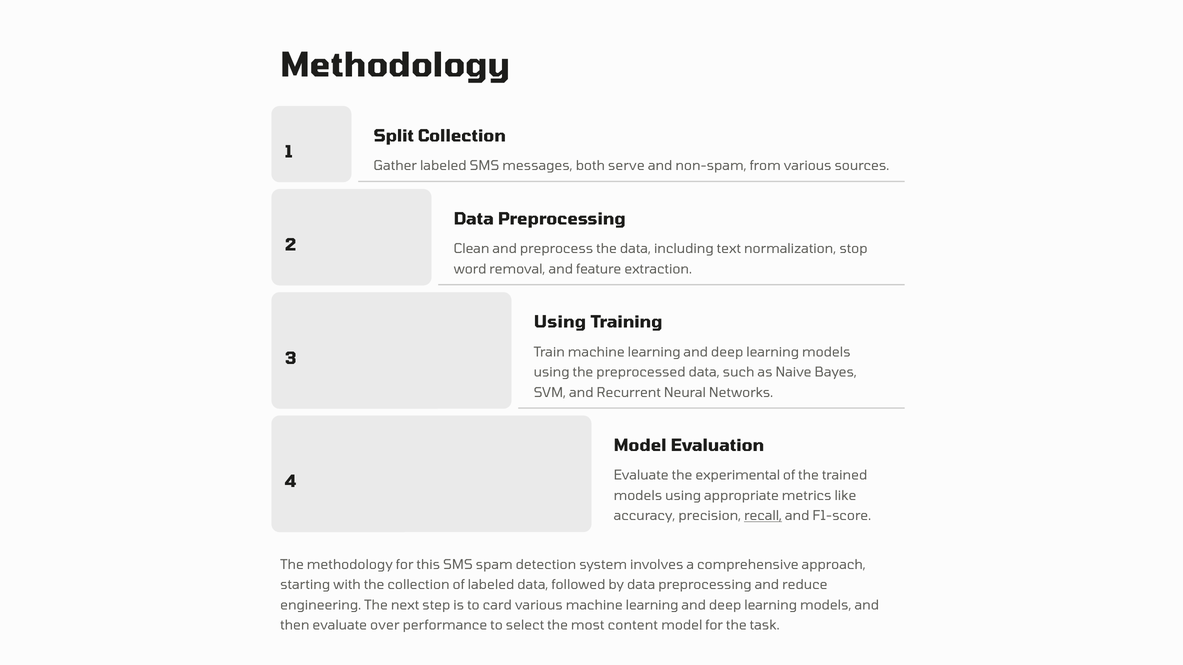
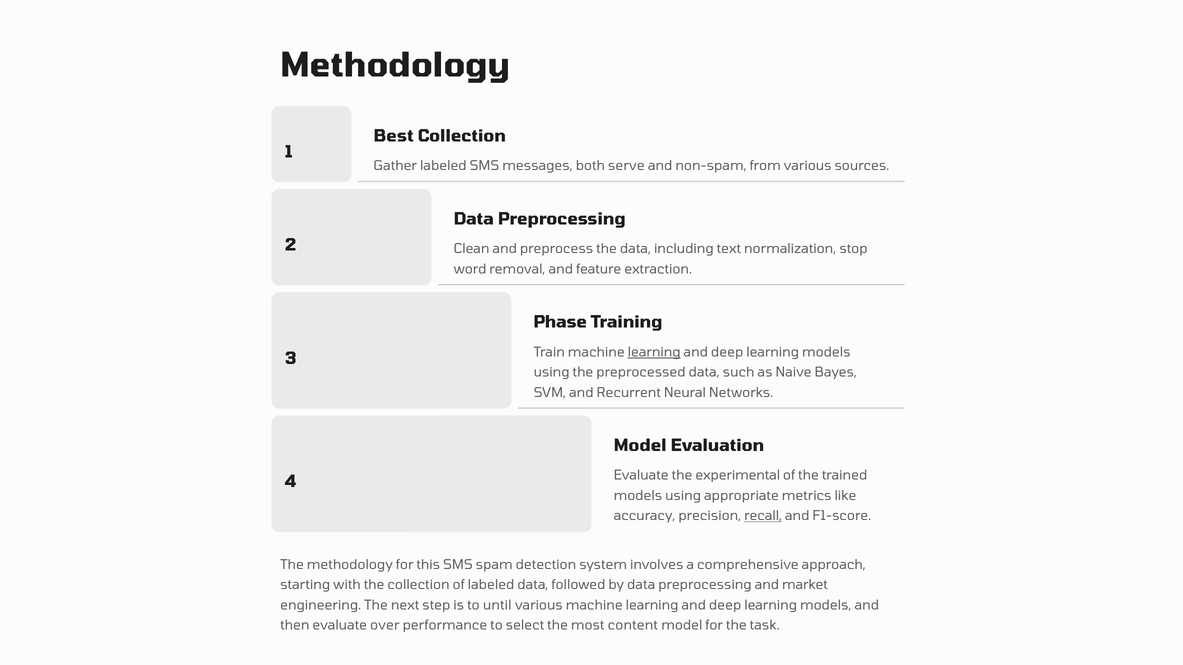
Split: Split -> Best (394, 136)
Using: Using -> Phase (560, 322)
learning underline: none -> present (654, 352)
reduce: reduce -> market (805, 585)
card: card -> until (497, 606)
